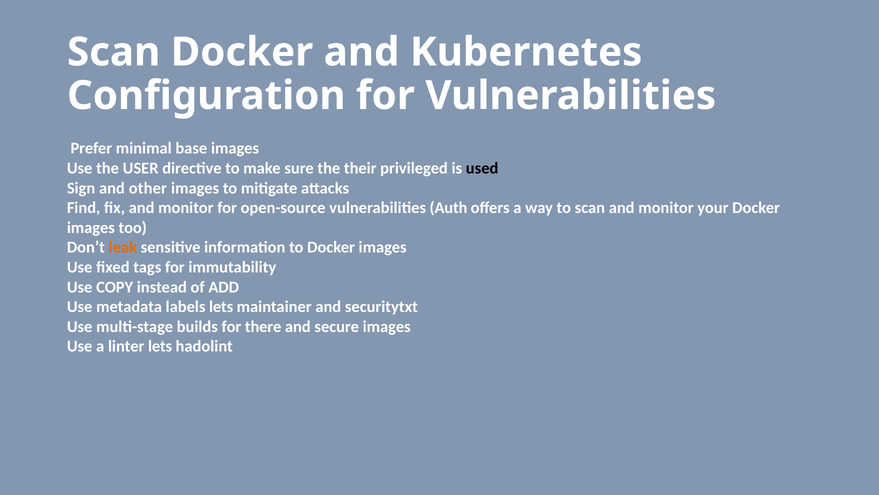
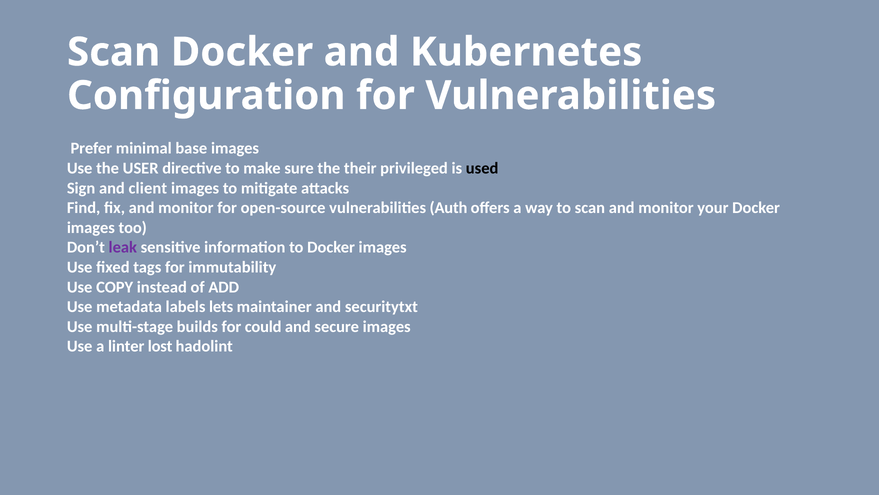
other: other -> client (148, 188)
leak colour: orange -> purple (123, 247)
there: there -> could (263, 326)
linter lets: lets -> lost (160, 346)
